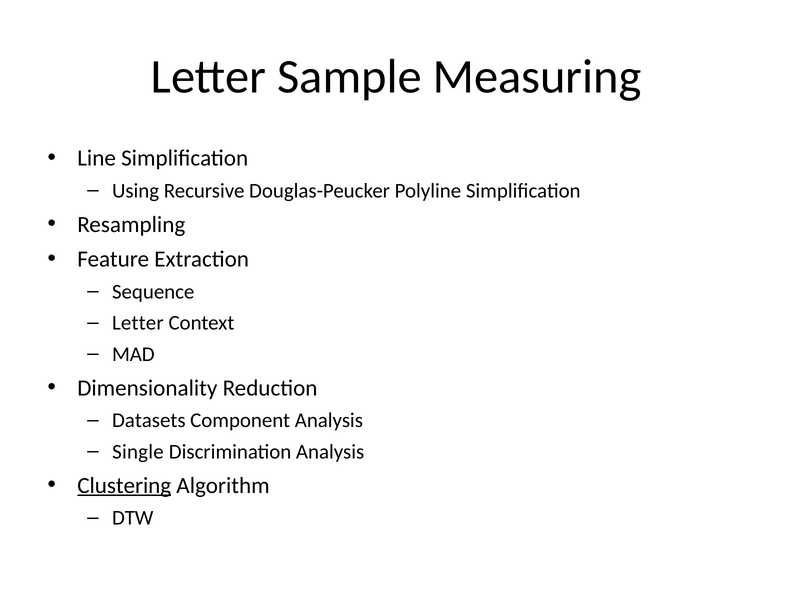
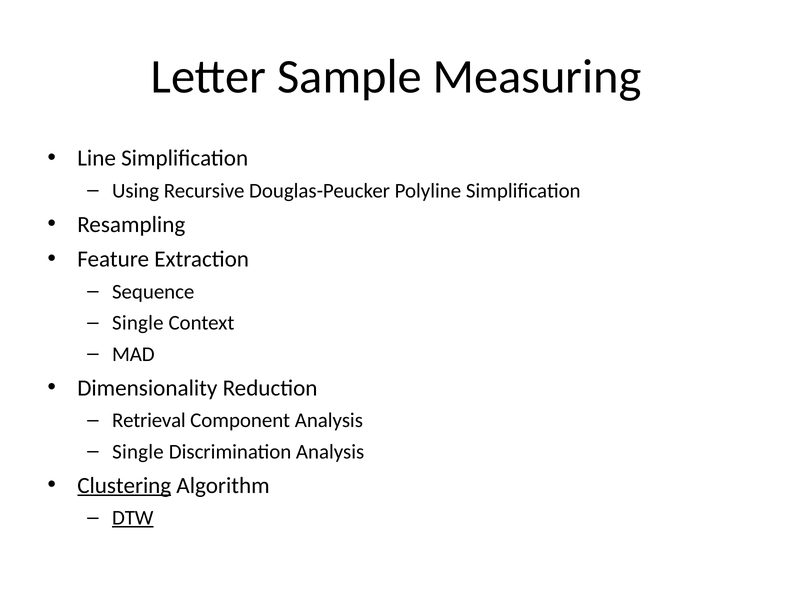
Letter: Letter -> Single (138, 323)
Datasets: Datasets -> Retrieval (149, 420)
DTW underline: none -> present (133, 518)
